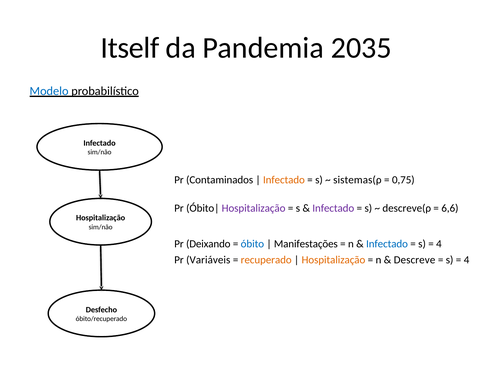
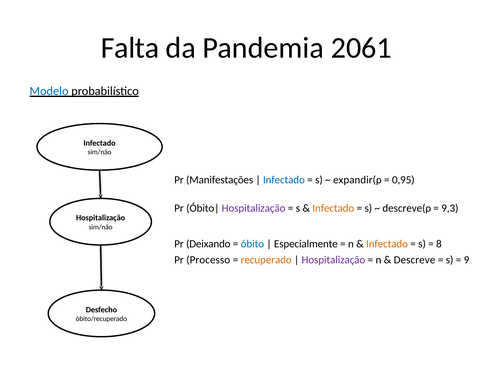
Itself: Itself -> Falta (130, 48)
2035: 2035 -> 2061 (361, 48)
Contaminados: Contaminados -> Manifestações (220, 180)
Infectado colour: orange -> blue (284, 180)
sistemas(ρ: sistemas(ρ -> expandir(ρ (357, 180)
0,75: 0,75 -> 0,95 (403, 180)
Infectado colour: purple -> orange (333, 208)
6,6: 6,6 -> 9,3 (450, 208)
Manifestações: Manifestações -> Especialmente (306, 244)
Infectado colour: blue -> orange (387, 244)
4: 4 -> 8 (439, 244)
Variáveis: Variáveis -> Processo (208, 260)
Hospitalização colour: orange -> purple (333, 260)
4: 4 -> 9 (467, 260)
